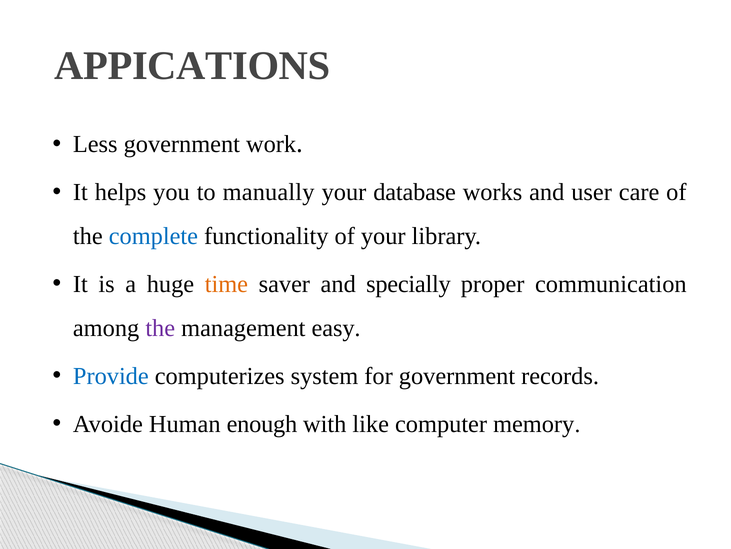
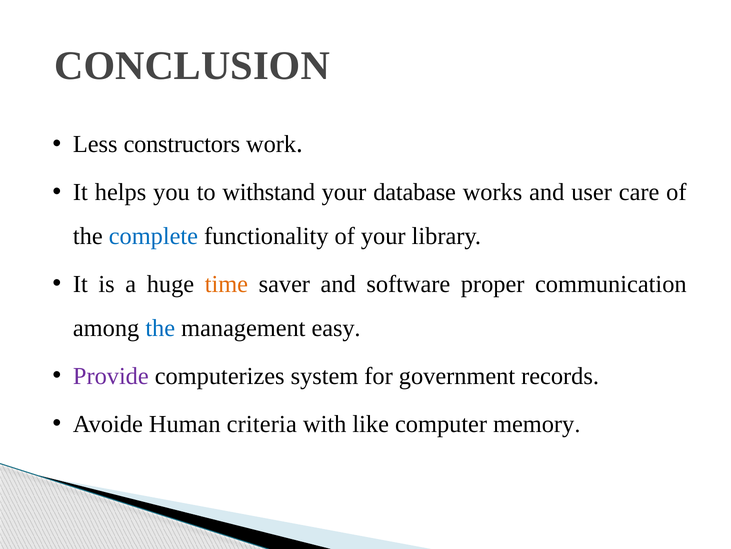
APPICATIONS: APPICATIONS -> CONCLUSION (192, 66)
Less government: government -> constructors (182, 144)
manually: manually -> withstand (269, 192)
specially: specially -> software (408, 284)
the colour: purple -> blue (160, 328)
Provide colour: blue -> purple (111, 376)
enough: enough -> criteria (262, 424)
